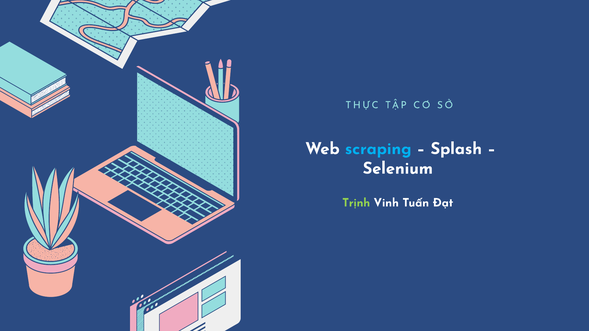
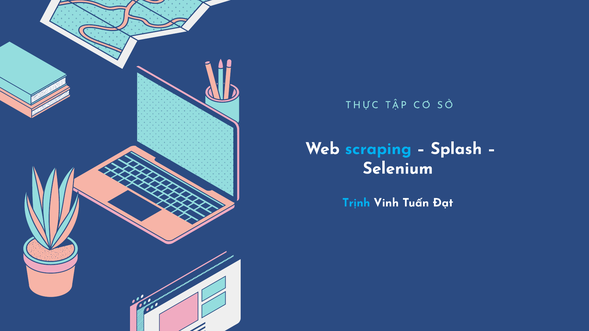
Trịnh colour: light green -> light blue (356, 203)
